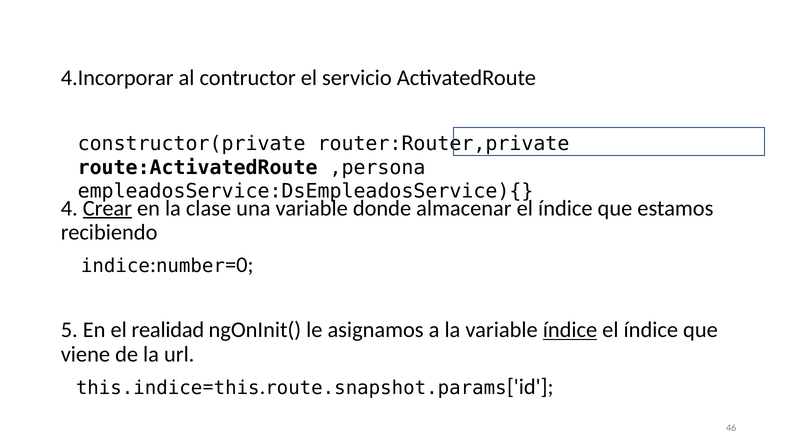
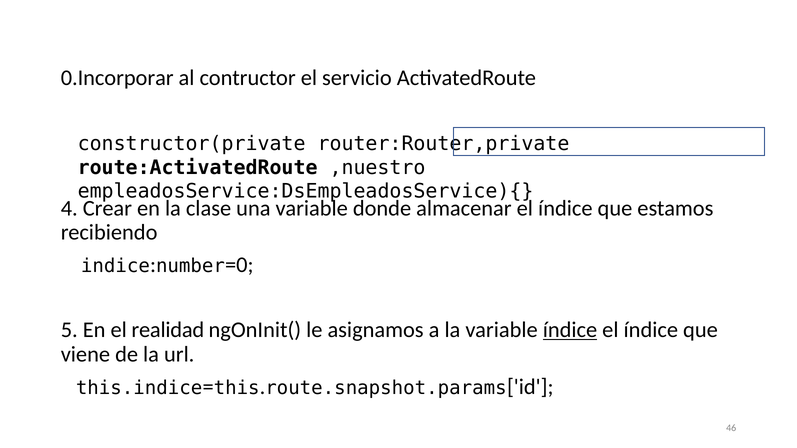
4.Incorporar: 4.Incorporar -> 0.Incorporar (117, 78)
,persona: ,persona -> ,nuestro (377, 168)
Crear underline: present -> none (107, 208)
